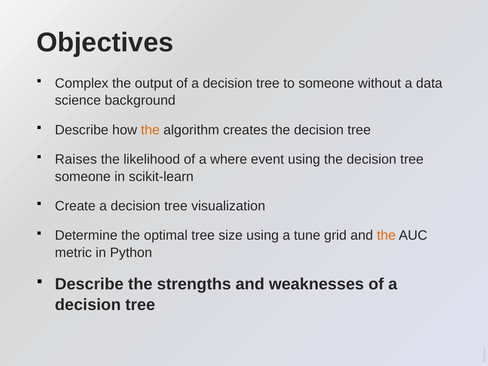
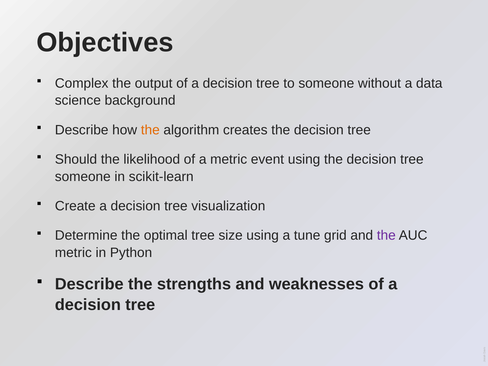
Raises: Raises -> Should (76, 159)
a where: where -> metric (229, 159)
the colour: orange -> purple (386, 235)
